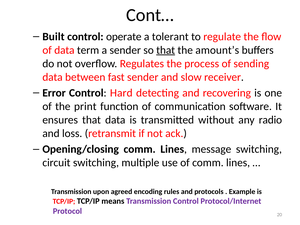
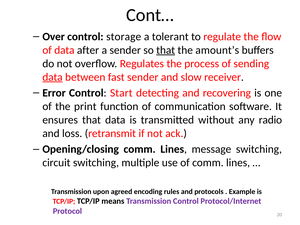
Built: Built -> Over (54, 37)
operate: operate -> storage (124, 37)
term: term -> after (88, 50)
data underline: none -> present (53, 77)
Hard: Hard -> Start (121, 93)
